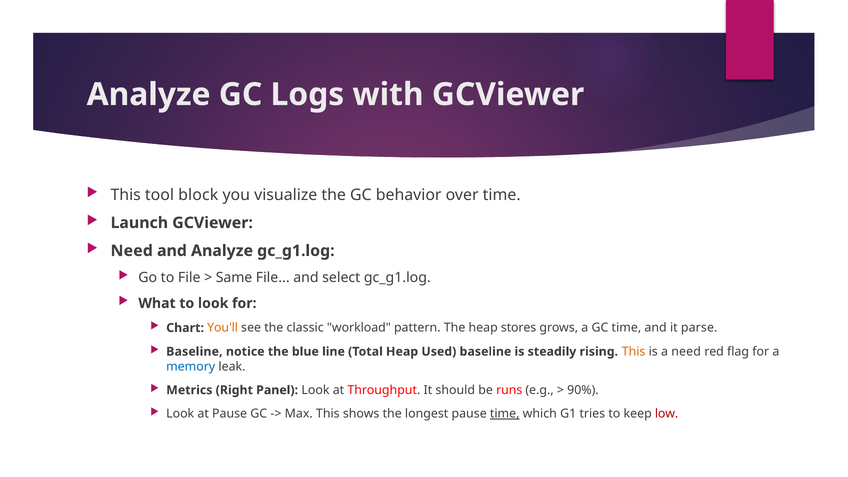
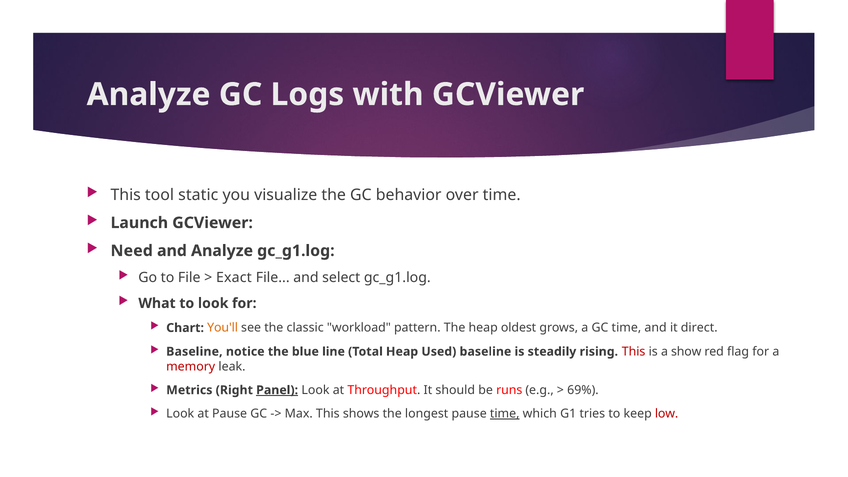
block: block -> static (198, 195)
Same: Same -> Exact (234, 277)
stores: stores -> oldest (519, 328)
parse: parse -> direct (699, 328)
This colour: orange -> red (634, 352)
a need: need -> show (686, 352)
memory colour: blue -> red (191, 366)
Panel underline: none -> present (277, 390)
90%: 90% -> 69% (583, 390)
